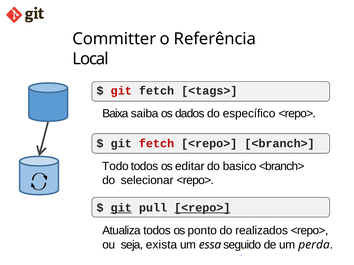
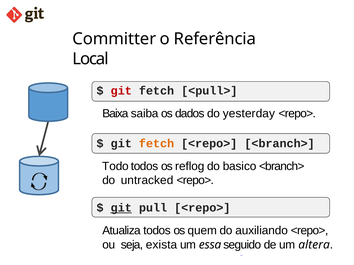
<tags>: <tags> -> <pull> (209, 91)
específico: específico -> yesterday (249, 114)
fetch colour: red -> orange (157, 144)
editar: editar -> reflog (190, 166)
selecionar: selecionar -> untracked (147, 181)
<repo> underline: present -> none (202, 208)
ponto: ponto -> quem (202, 231)
realizados: realizados -> auxiliando (262, 231)
perda: perda -> altera (314, 245)
